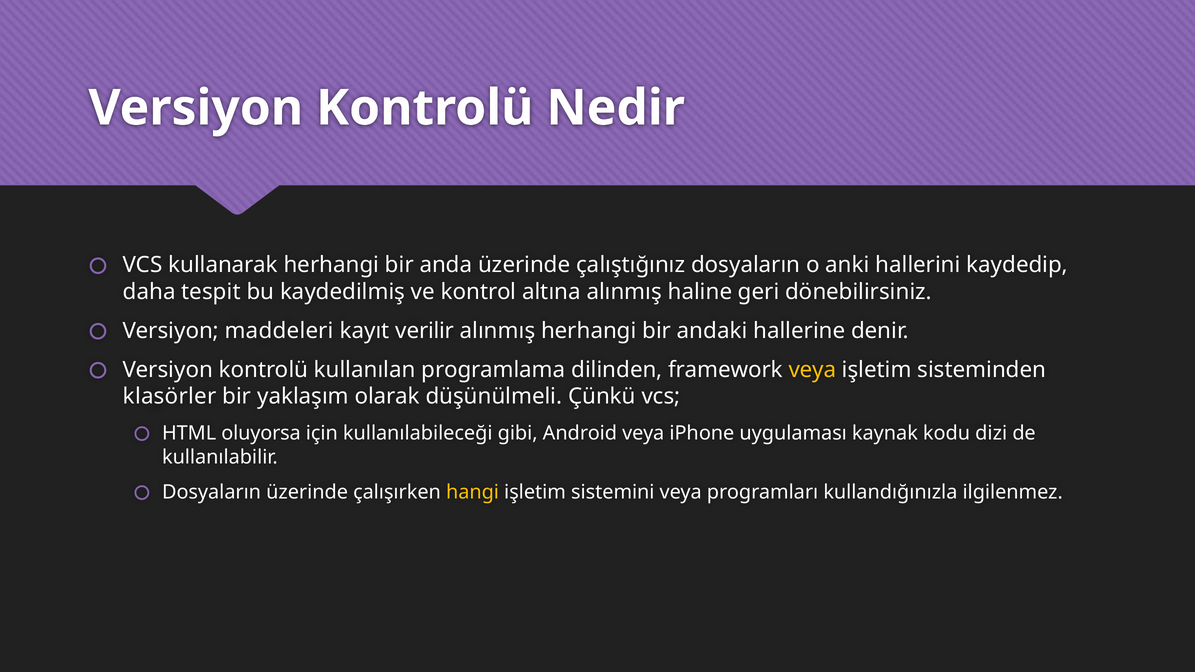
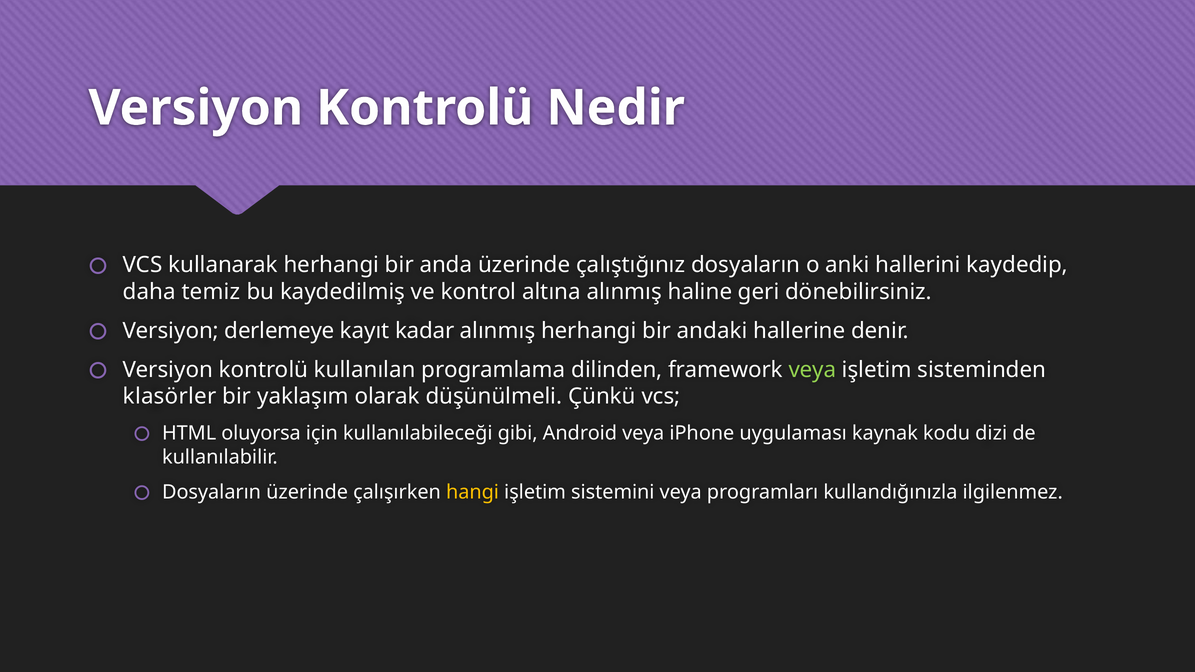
tespit: tespit -> temiz (211, 292)
maddeleri: maddeleri -> derlemeye (279, 331)
verilir: verilir -> kadar (425, 331)
veya colour: yellow -> light green (812, 370)
